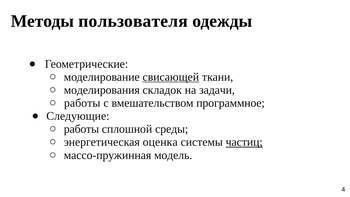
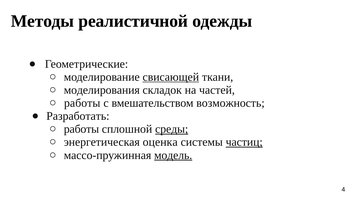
пользователя: пользователя -> реалистичной (133, 21)
задачи: задачи -> частей (217, 90)
программное: программное -> возможность (230, 103)
Следующие: Следующие -> Разработать (78, 116)
среды underline: none -> present (172, 129)
модель underline: none -> present (173, 155)
